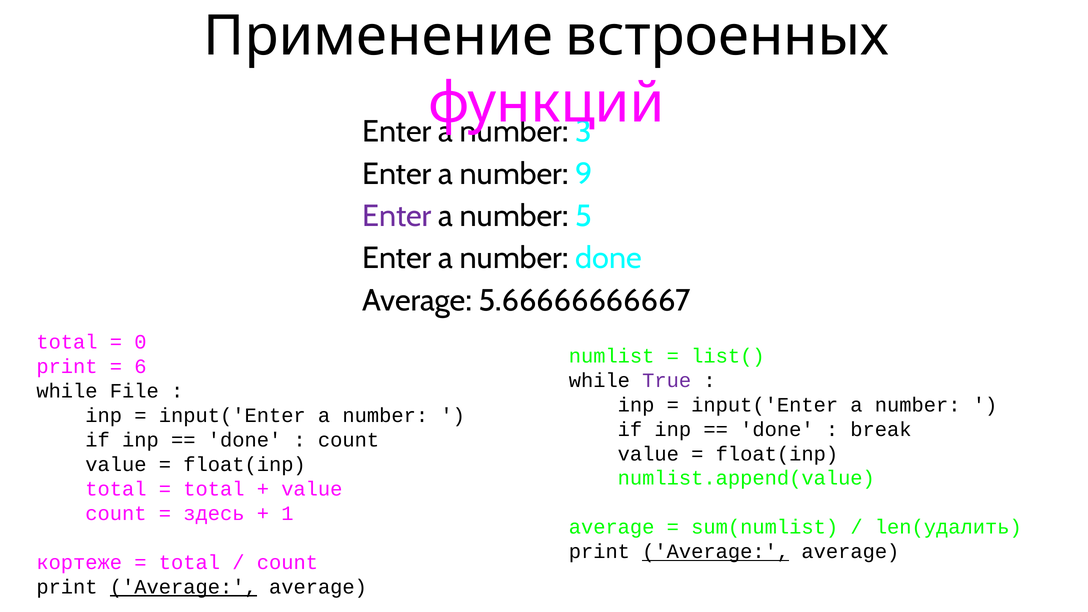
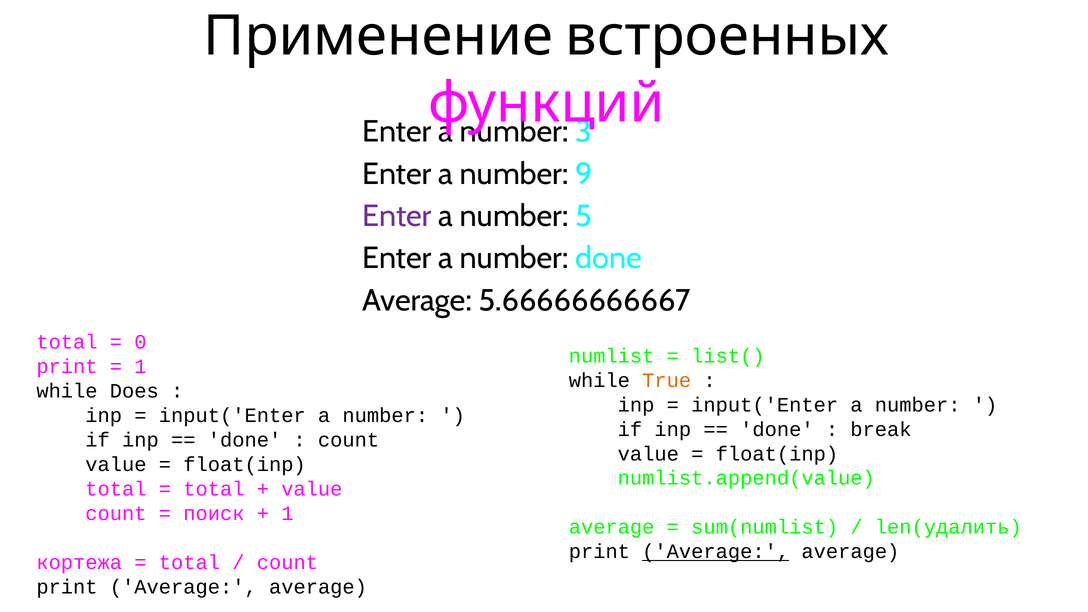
6: 6 -> 1 (140, 367)
True colour: purple -> orange (667, 380)
File: File -> Does (134, 391)
здесь: здесь -> поиск (214, 514)
кортеже: кортеже -> кортежа (79, 562)
Average underline: present -> none (183, 587)
